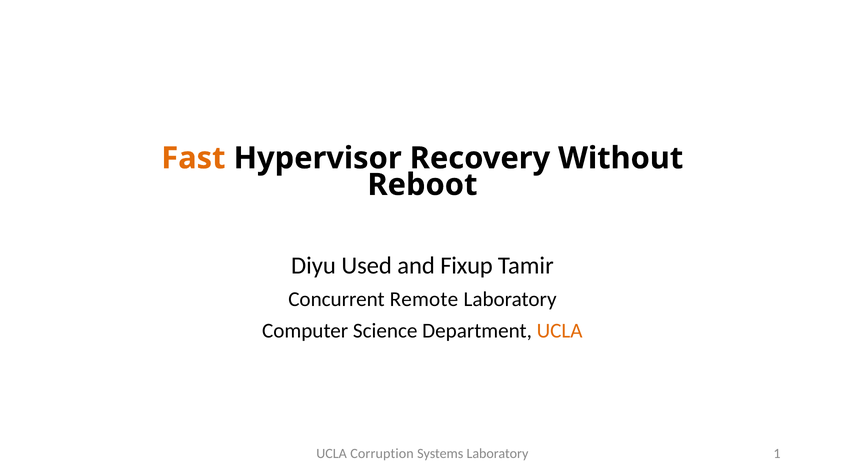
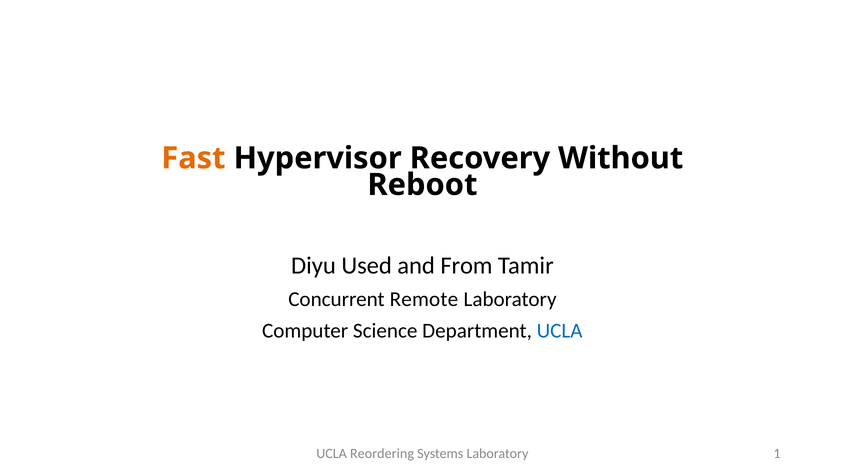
Fixup: Fixup -> From (466, 266)
UCLA colour: orange -> blue (560, 331)
Corruption: Corruption -> Reordering (382, 454)
